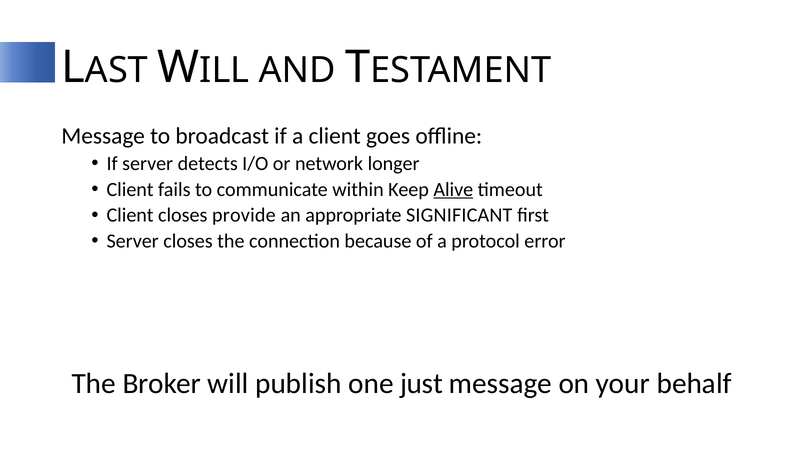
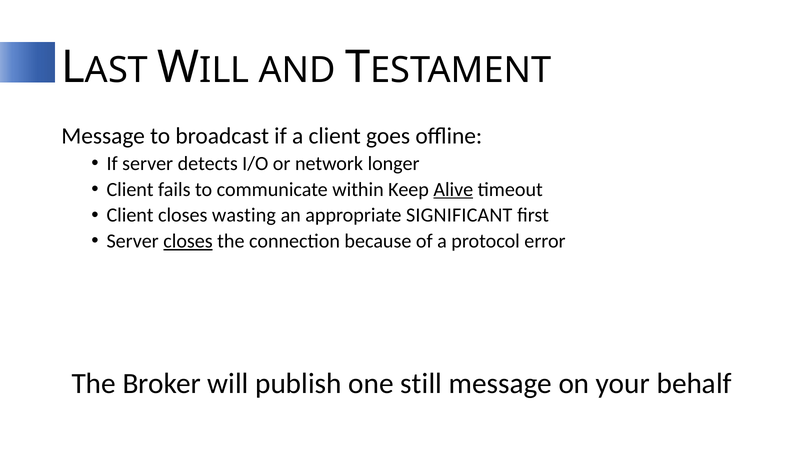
provide: provide -> wasting (244, 215)
closes underline: none -> present (188, 241)
just: just -> still (421, 384)
